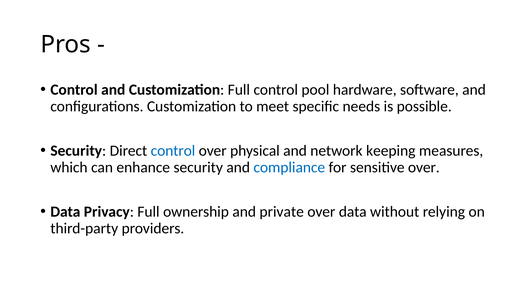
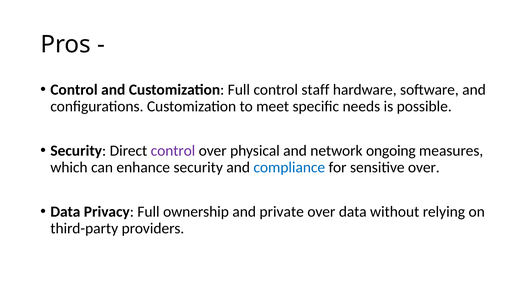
pool: pool -> staff (315, 90)
control colour: blue -> purple (173, 151)
keeping: keeping -> ongoing (391, 151)
